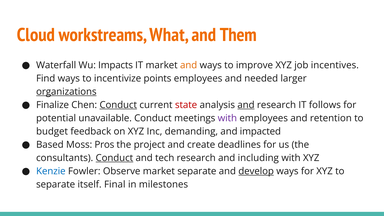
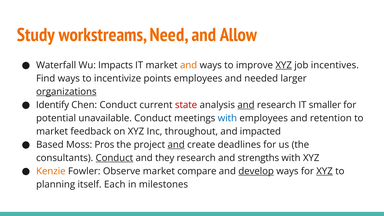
Cloud: Cloud -> Study (36, 35)
What: What -> Need (169, 35)
Them: Them -> Allow (238, 35)
XYZ underline: none -> present (284, 65)
Finalize: Finalize -> Identify (53, 105)
Conduct underline: present -> none (118, 105)
follows: follows -> smaller (325, 105)
with colour: purple -> blue (227, 118)
budget: budget -> market (52, 131)
demanding: demanding -> throughout (191, 131)
and underline: none -> present (176, 145)
tech: tech -> they (165, 158)
including: including -> strengths (258, 158)
Kenzie colour: blue -> orange (51, 171)
market separate: separate -> compare (197, 171)
XYZ underline: none -> present (325, 171)
separate: separate -> planning (56, 184)
Final: Final -> Each (115, 184)
